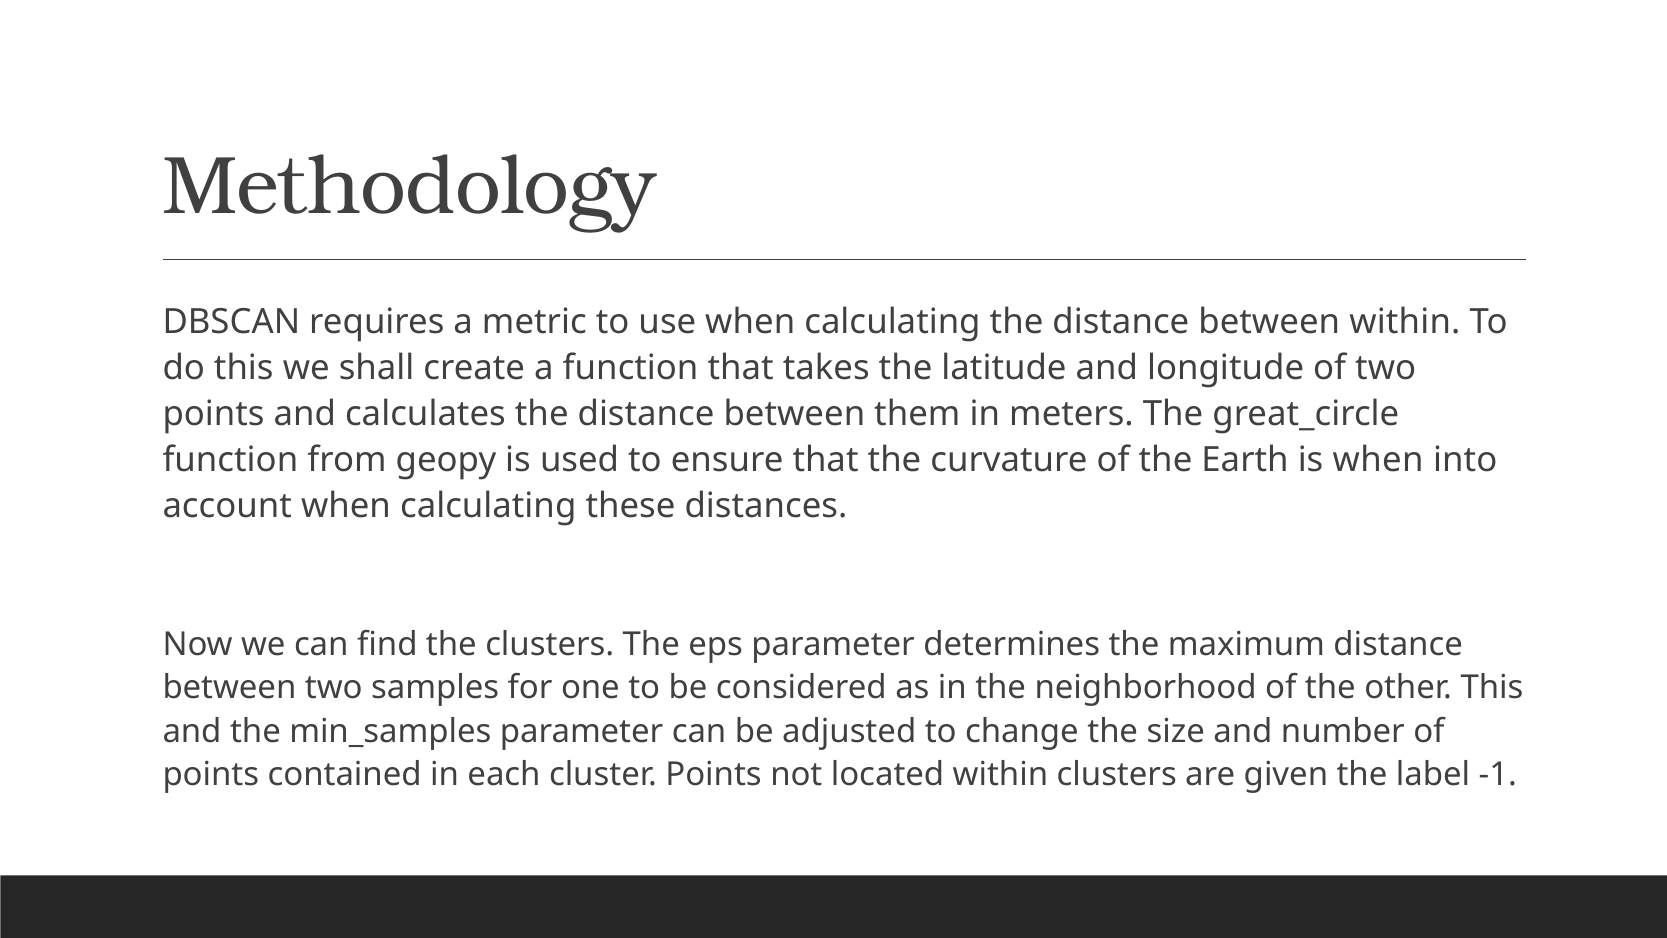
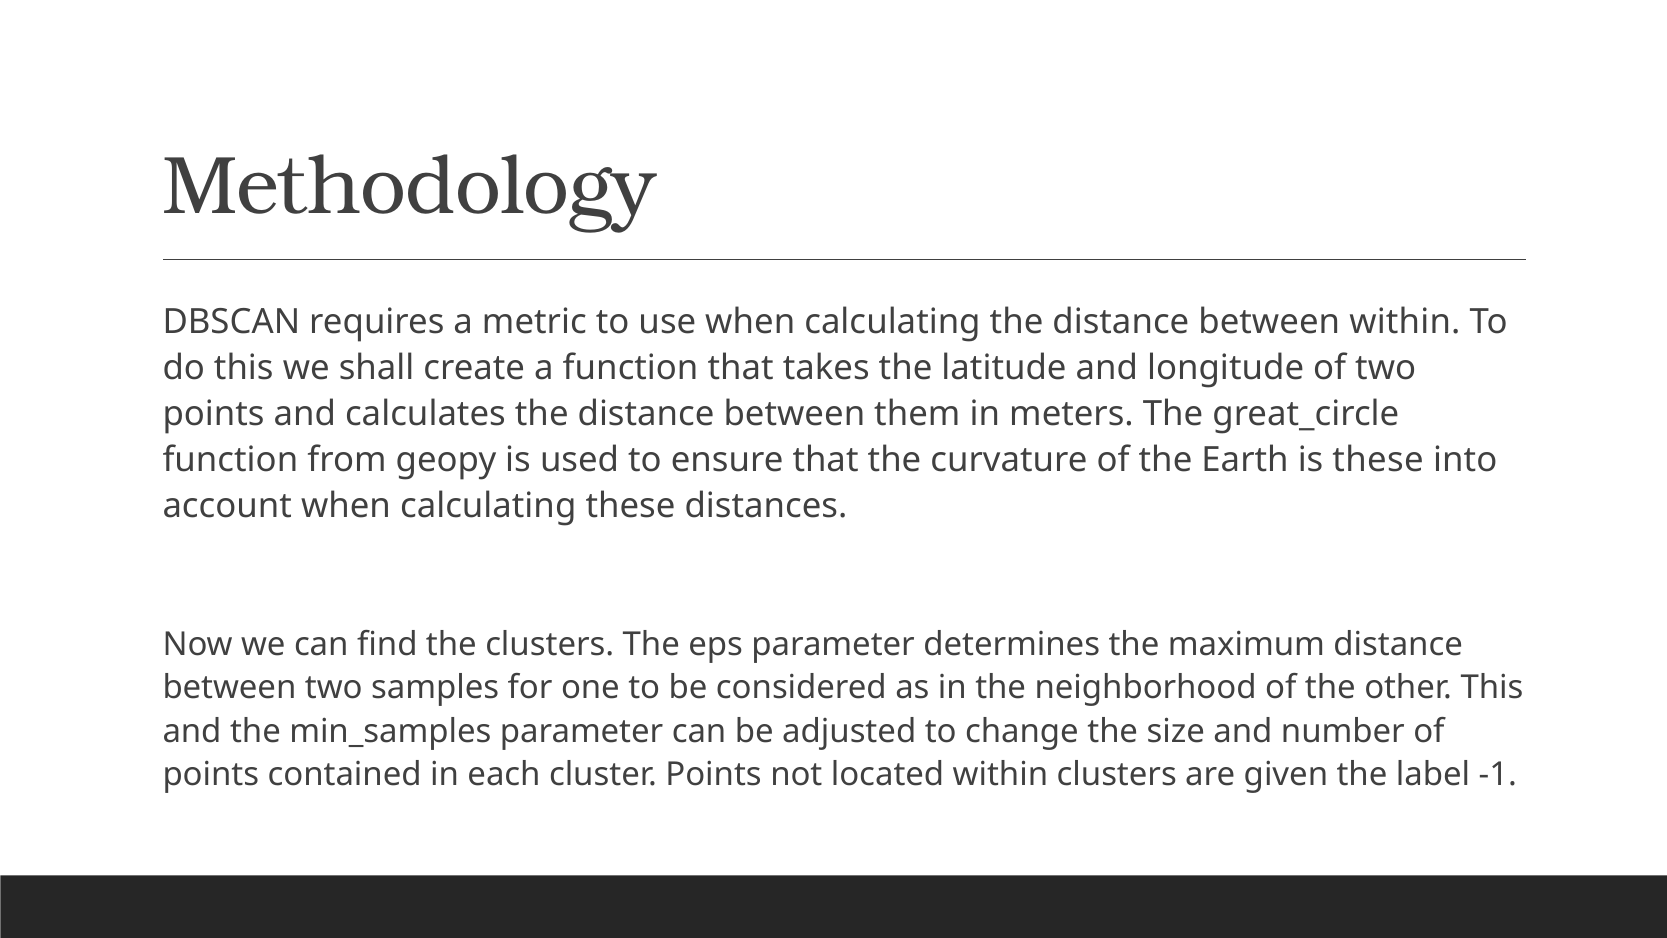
is when: when -> these (1378, 460)
